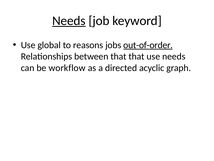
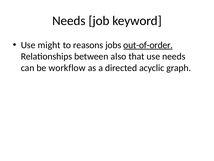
Needs underline: present -> none (69, 21)
global: global -> might (49, 45)
between that: that -> also (118, 56)
